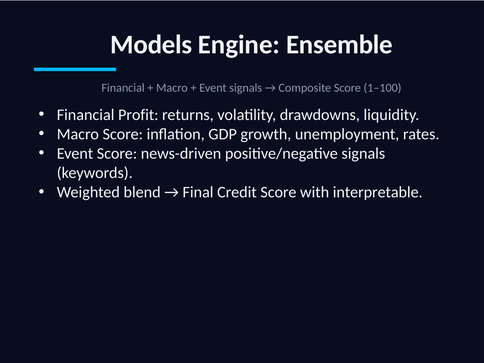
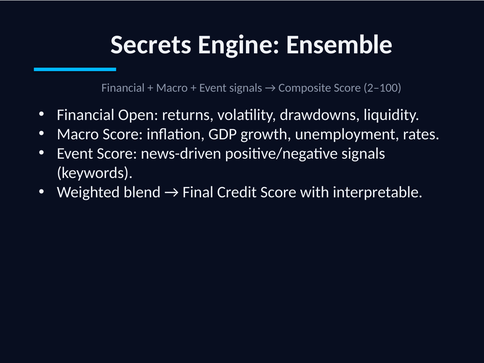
Models: Models -> Secrets (151, 45)
1–100: 1–100 -> 2–100 (382, 88)
Profit: Profit -> Open (138, 115)
